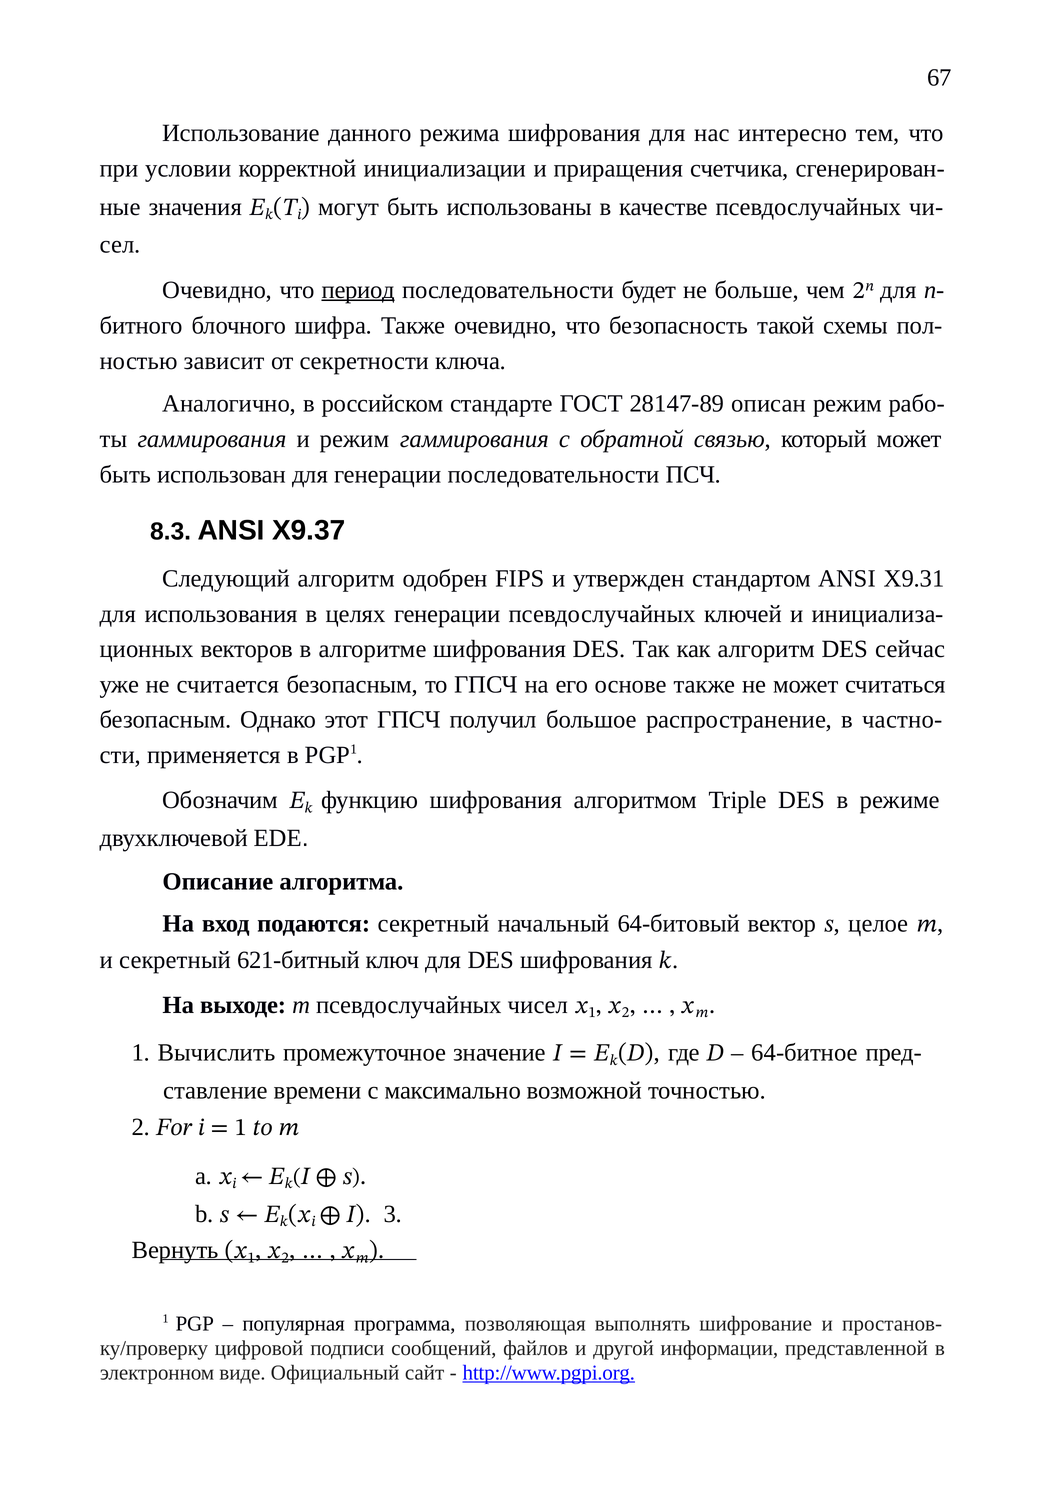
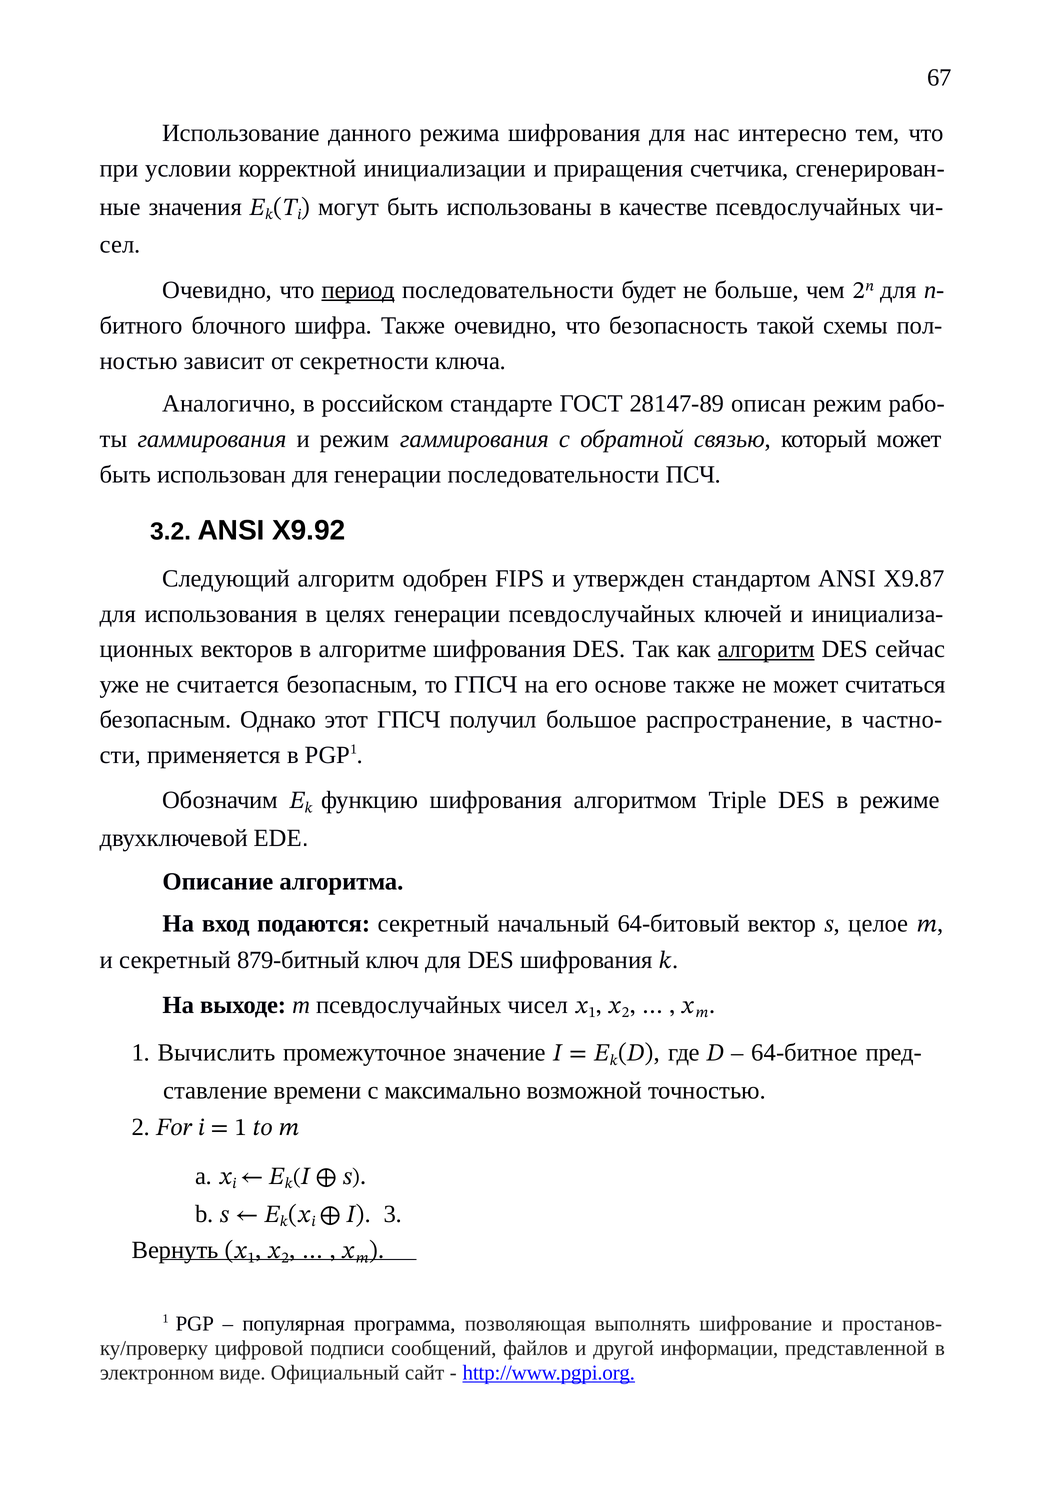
8.3: 8.3 -> 3.2 (171, 532)
X9.37: X9.37 -> X9.92 (309, 530)
X9.31: X9.31 -> X9.87 (914, 579)
алгоритм underline: none -> present (766, 649)
621-битный: 621-битный -> 879-битный (298, 960)
